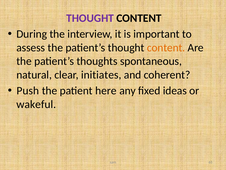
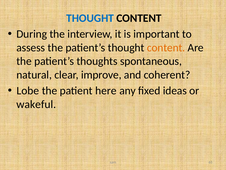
THOUGHT colour: purple -> blue (90, 18)
initiates: initiates -> improve (101, 75)
Push: Push -> Lobe (28, 90)
